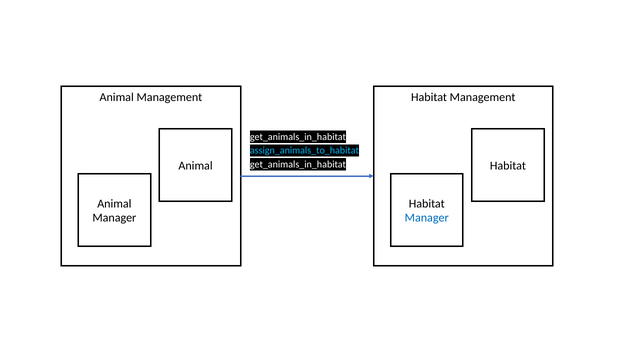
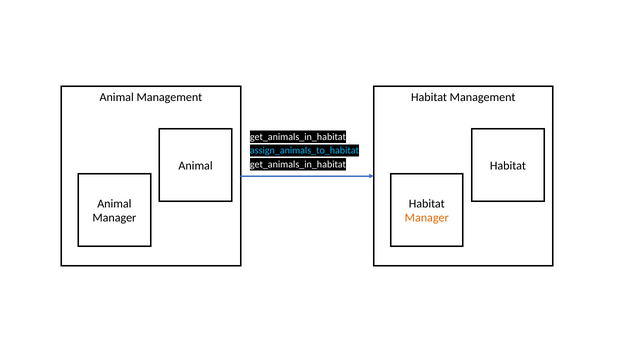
Manager colour: blue -> orange (427, 218)
